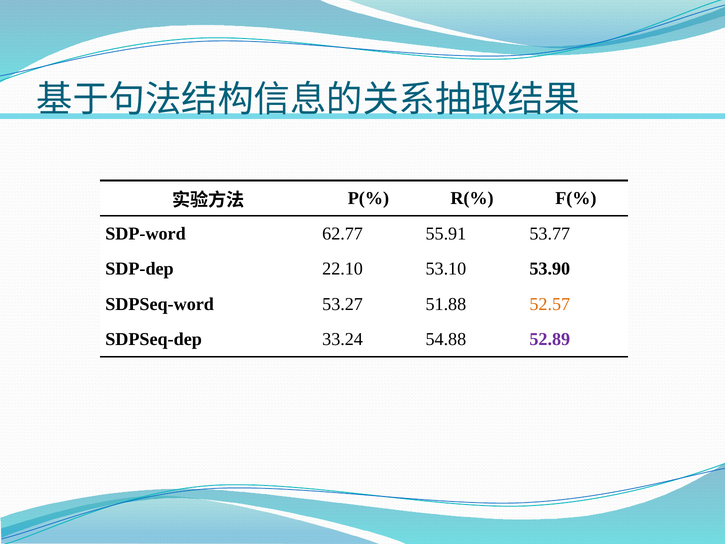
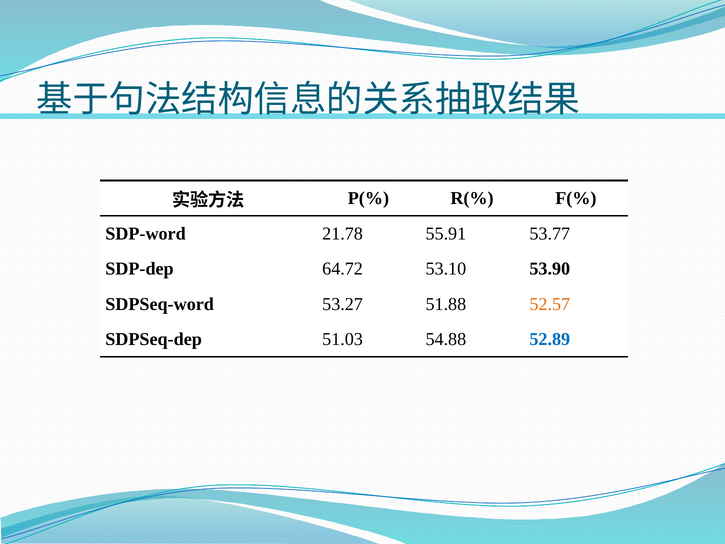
62.77: 62.77 -> 21.78 (343, 233)
22.10: 22.10 -> 64.72 (343, 269)
33.24: 33.24 -> 51.03 (343, 339)
52.89 colour: purple -> blue (550, 339)
